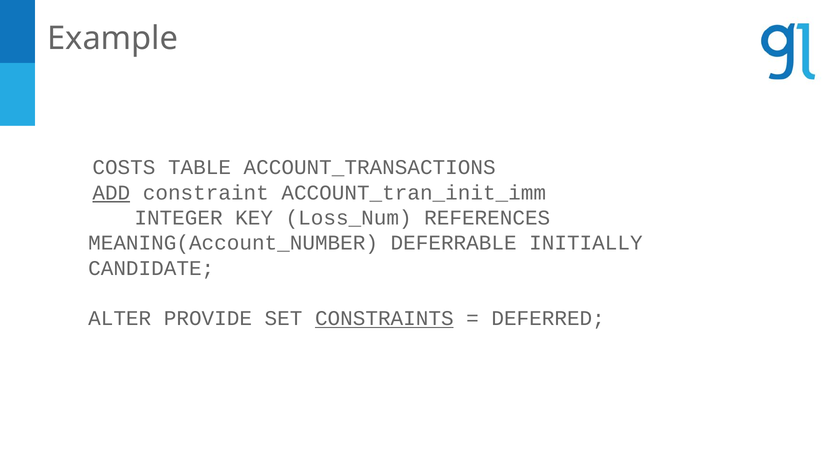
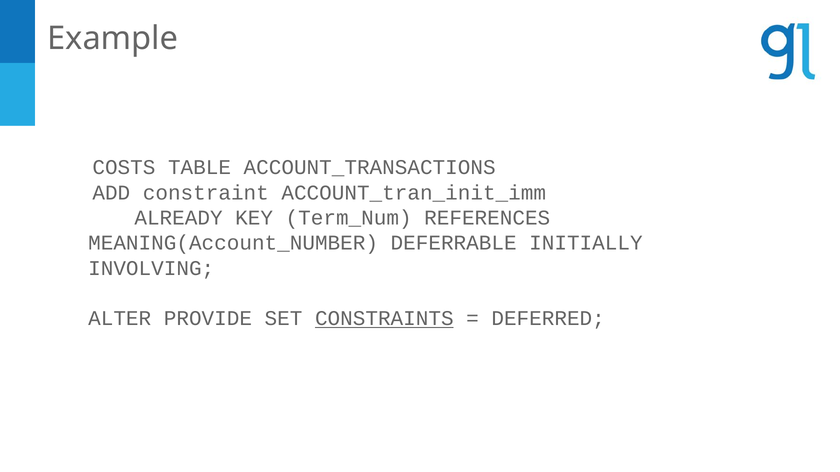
ADD underline: present -> none (111, 193)
INTEGER: INTEGER -> ALREADY (179, 218)
Loss_Num: Loss_Num -> Term_Num (349, 218)
CANDIDATE: CANDIDATE -> INVOLVING (151, 268)
